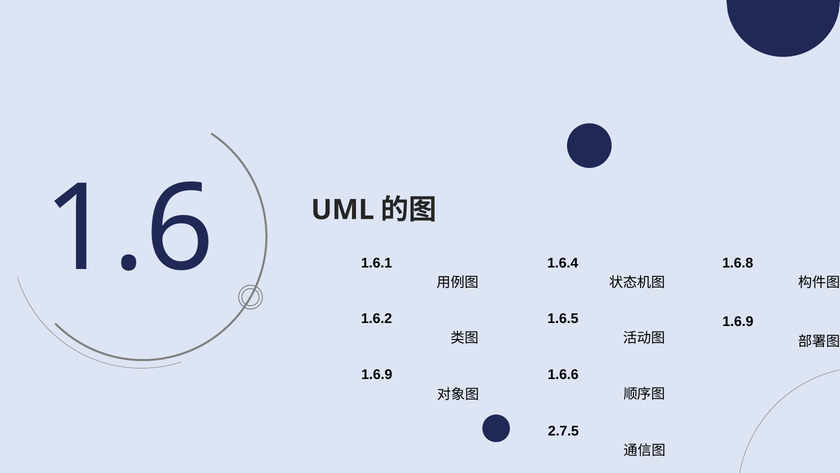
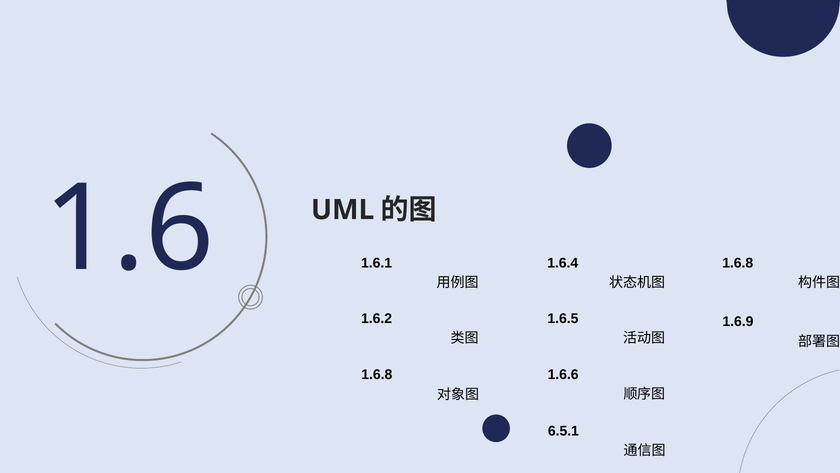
1.6.9: 1.6.9 -> 1.6.8 (377, 374)
2.7.5: 2.7.5 -> 6.5.1 (563, 430)
